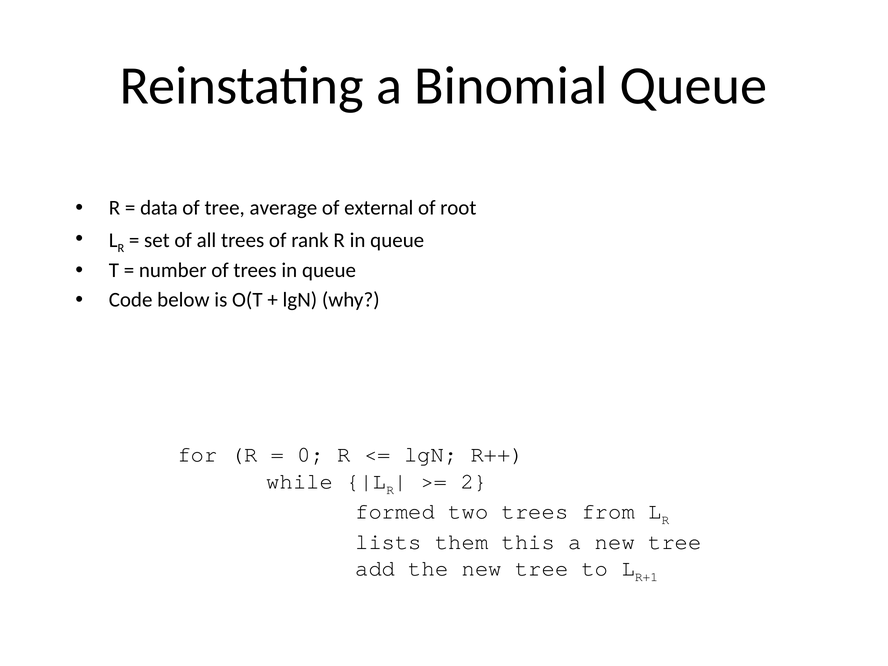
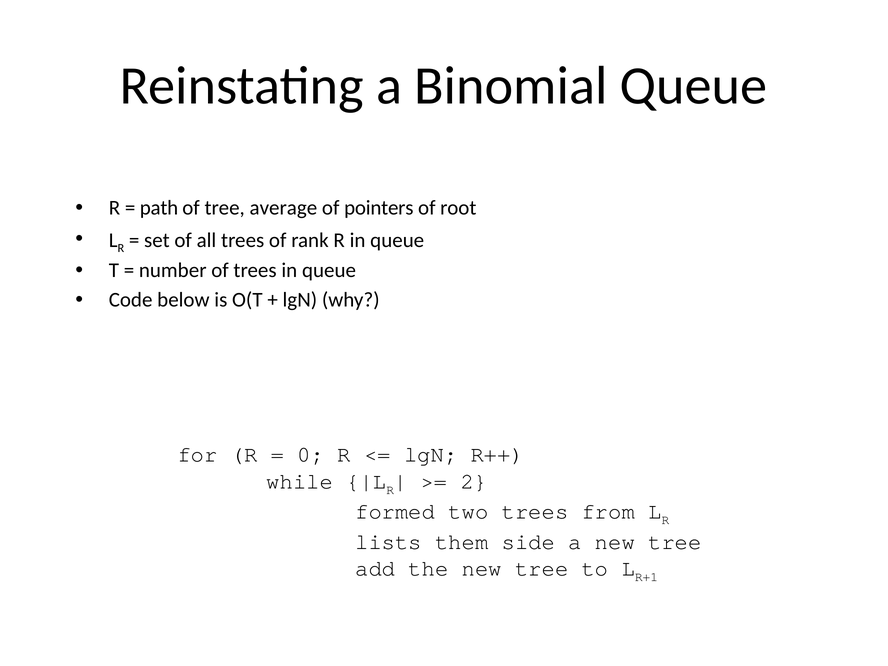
data: data -> path (159, 208)
external: external -> pointers (379, 208)
this: this -> side (528, 542)
